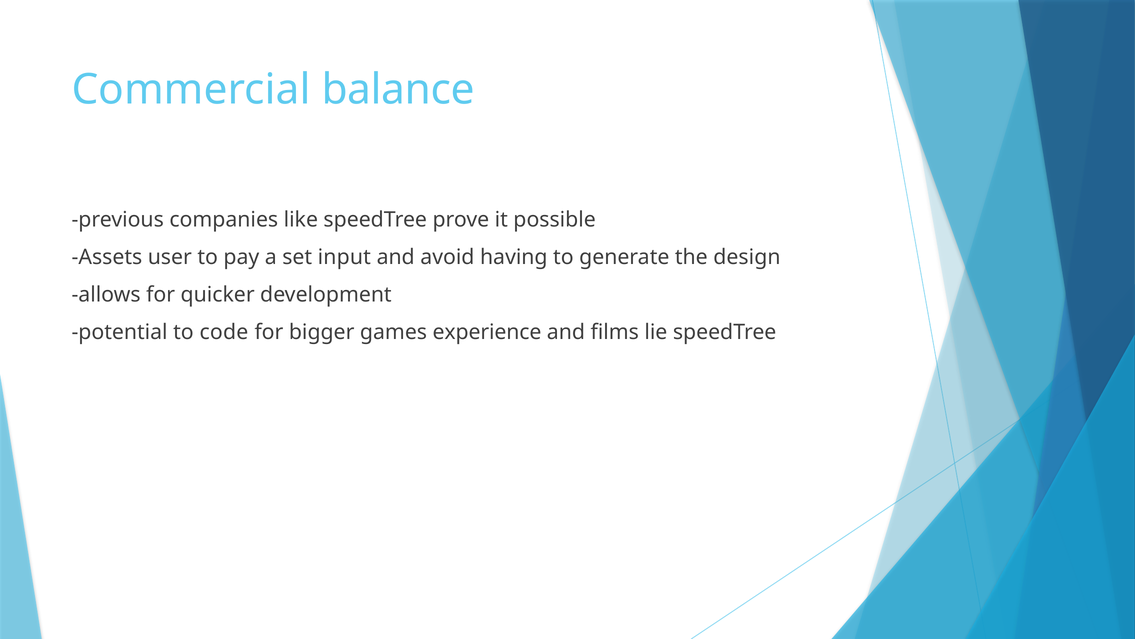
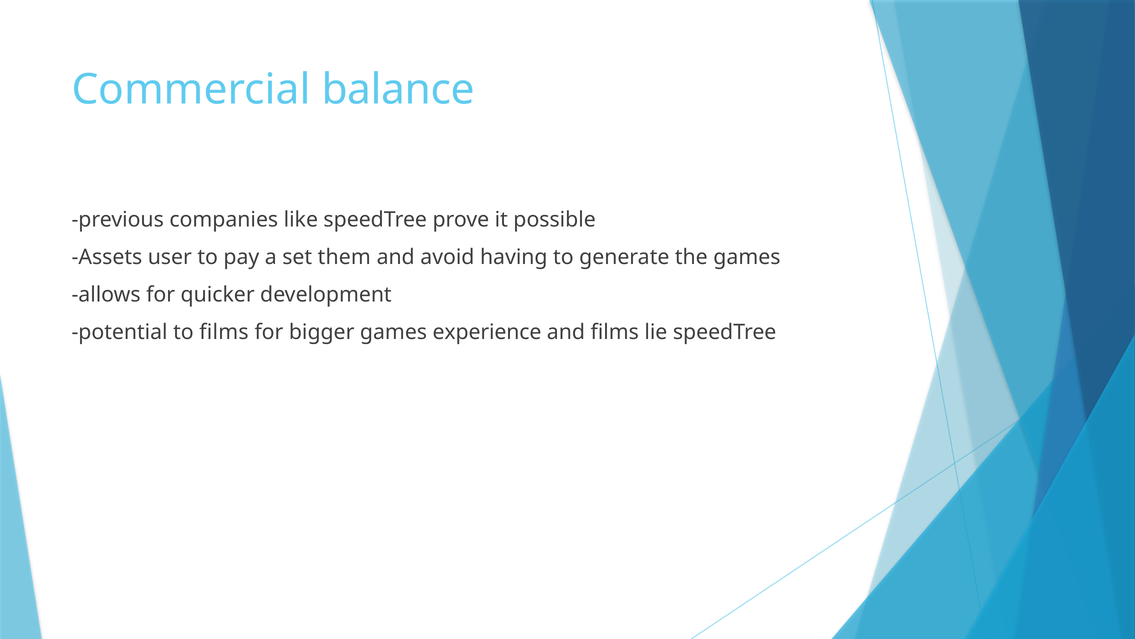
input: input -> them (344, 257)
the design: design -> games (747, 257)
to code: code -> films (224, 332)
